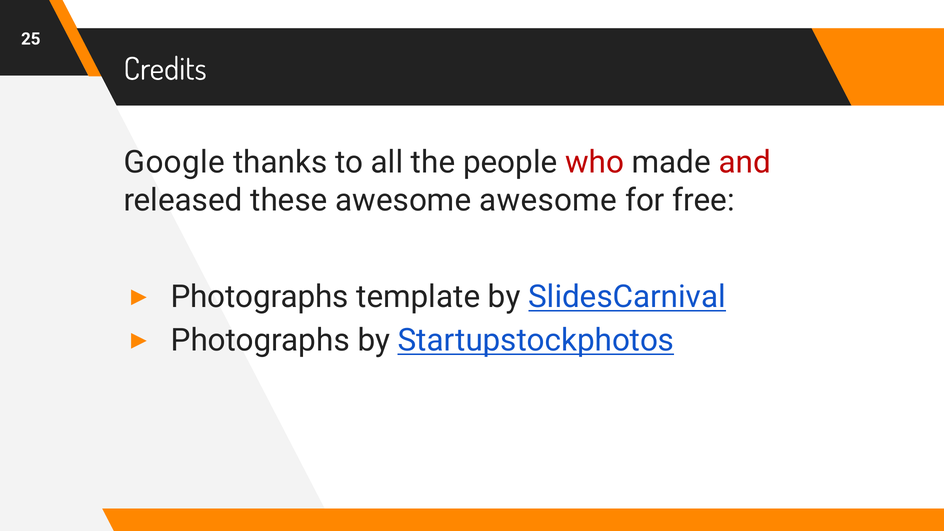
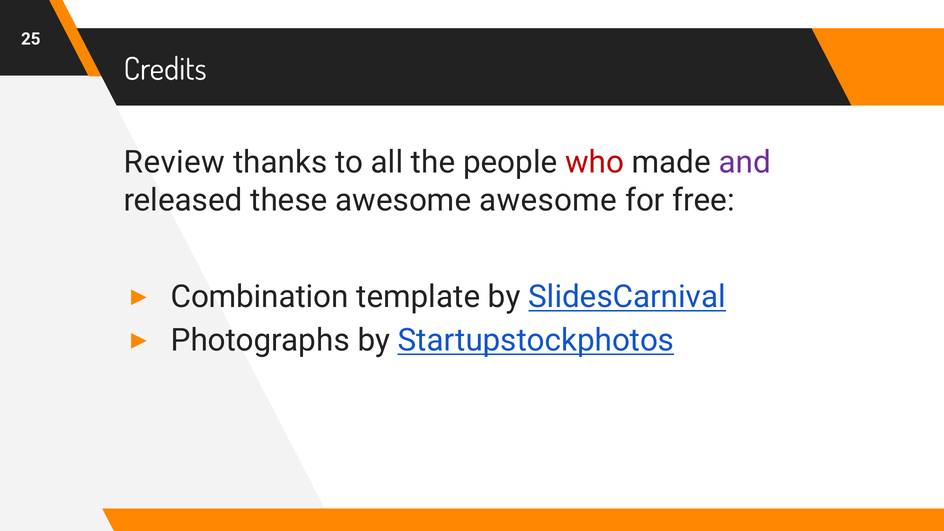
Google: Google -> Review (174, 162)
and colour: red -> purple (745, 162)
Photographs: Photographs -> Combination (260, 297)
